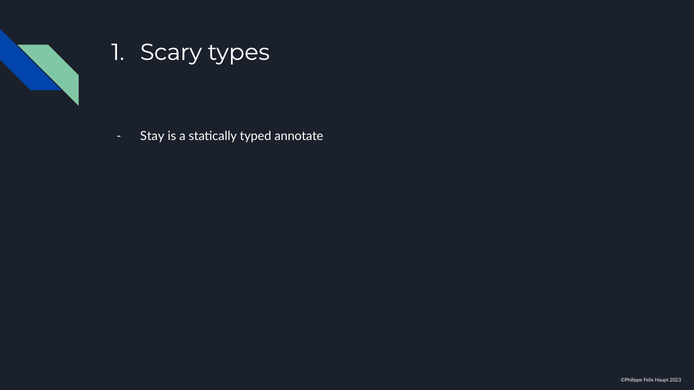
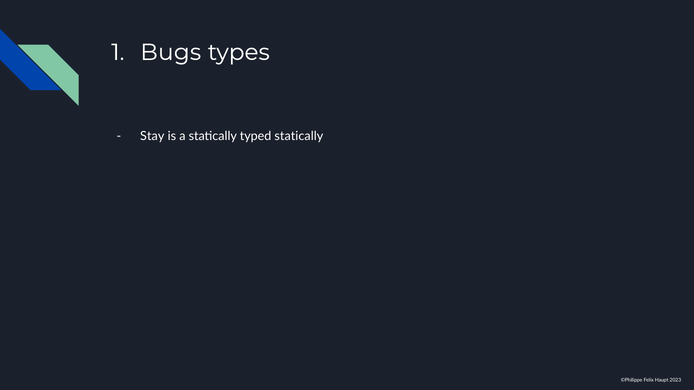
Scary: Scary -> Bugs (171, 52)
typed annotate: annotate -> statically (299, 136)
